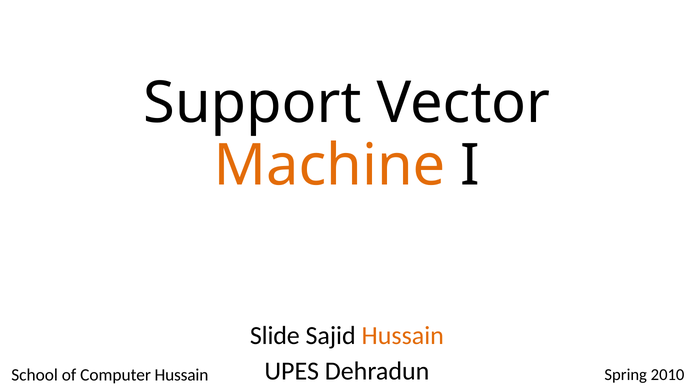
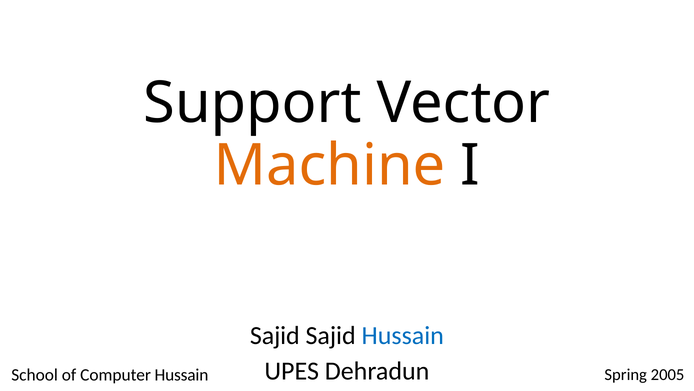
Slide: Slide -> Sajid (275, 335)
Hussain colour: orange -> blue (403, 335)
2010: 2010 -> 2005 (668, 374)
